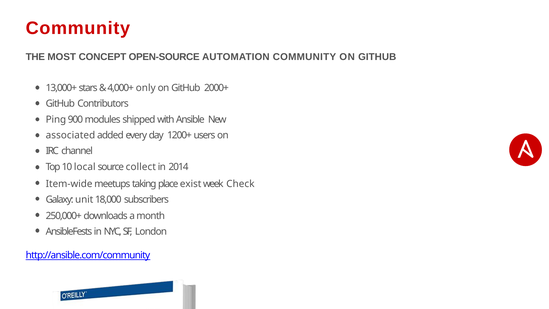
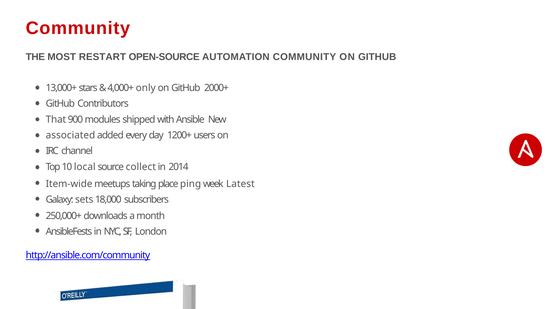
CONCEPT: CONCEPT -> RESTART (102, 57)
Ping: Ping -> That (56, 119)
exist: exist -> ping (191, 184)
Check: Check -> Latest (240, 184)
unit: unit -> sets (84, 200)
